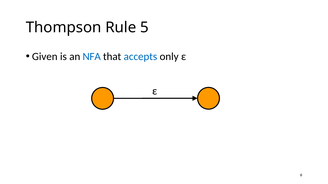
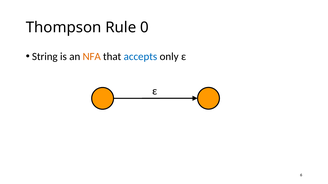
5: 5 -> 0 (144, 28)
Given: Given -> String (45, 57)
NFA colour: blue -> orange (92, 57)
